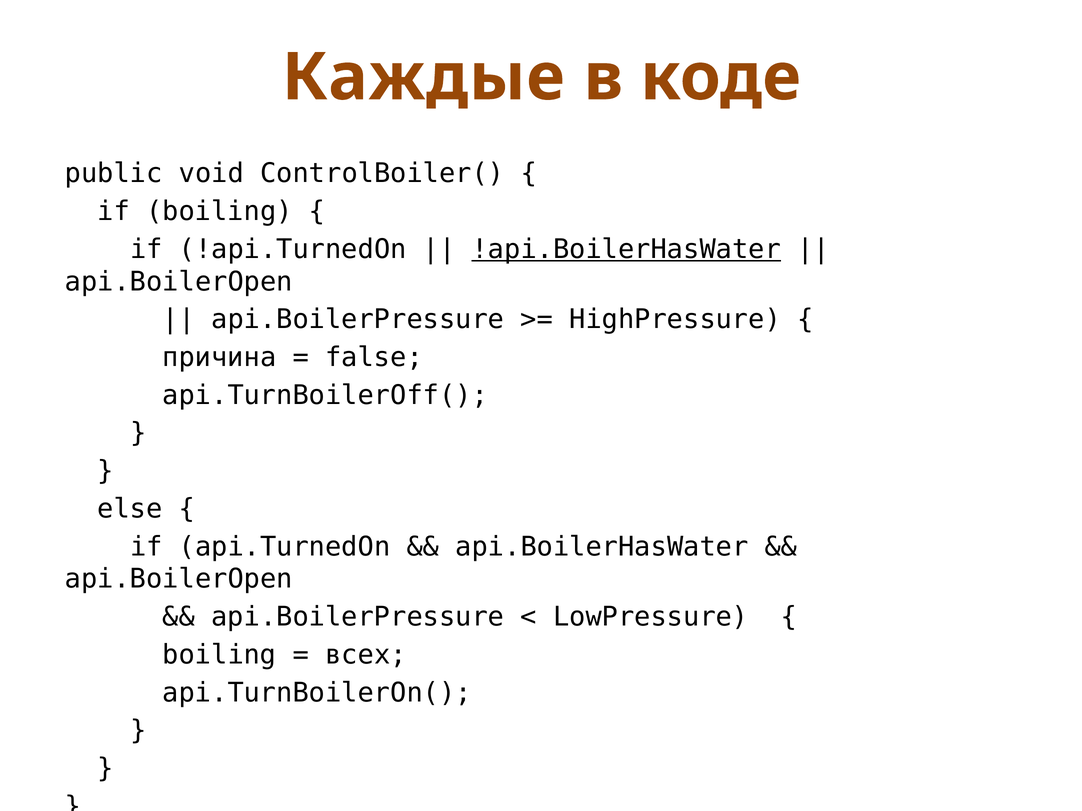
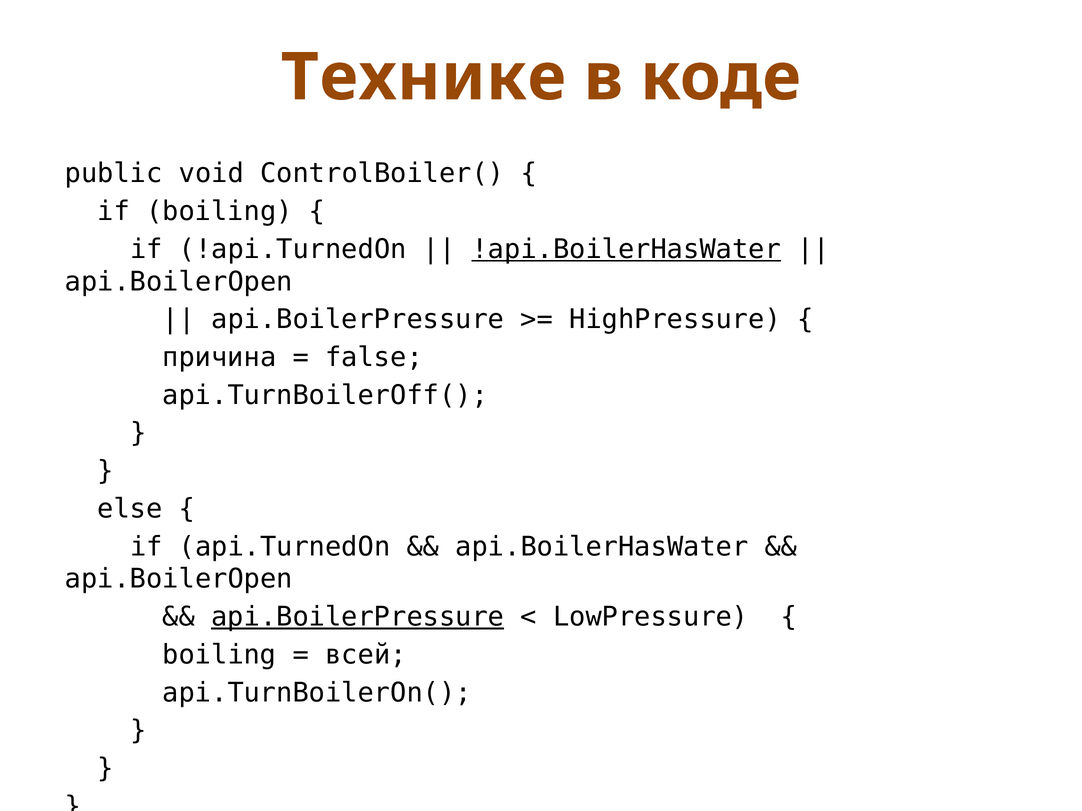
Каждые: Каждые -> Технике (423, 78)
api.BoilerPressure underline: none -> present (358, 617)
всех: всех -> всей (366, 655)
